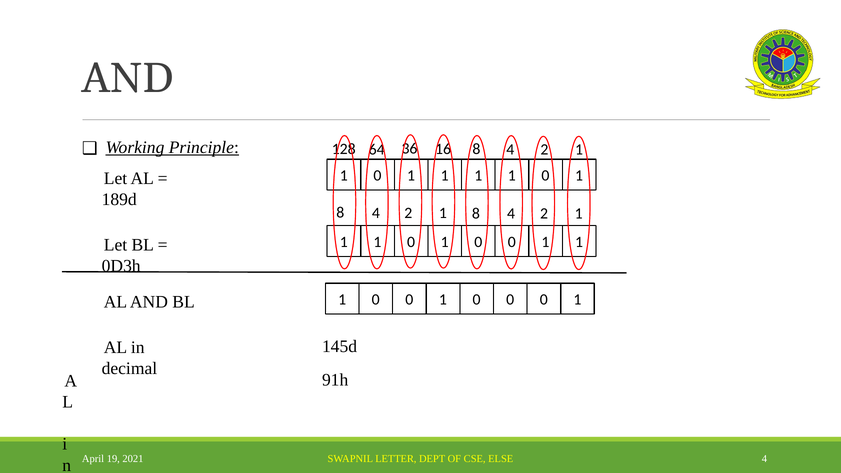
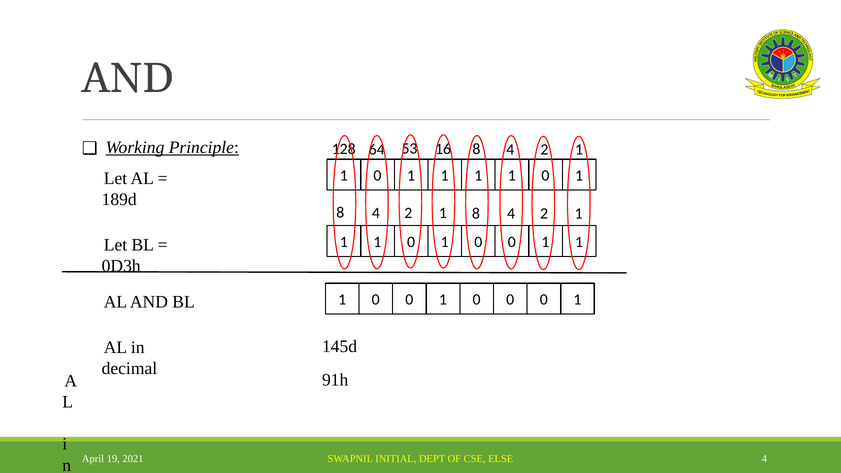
36: 36 -> 53 (409, 148)
LETTER: LETTER -> INITIAL (396, 459)
